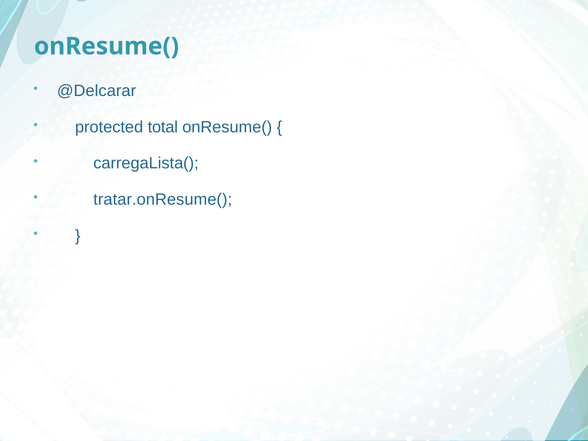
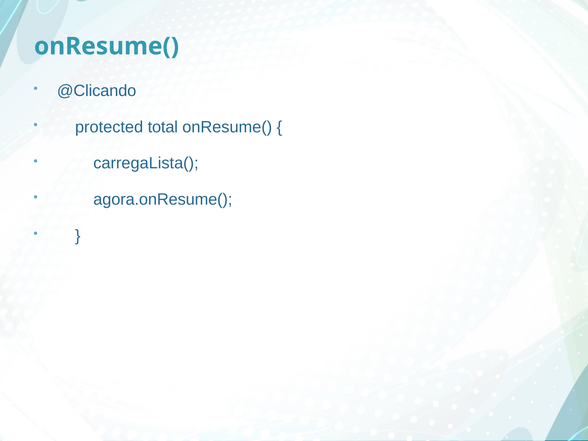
@Delcarar: @Delcarar -> @Clicando (97, 91)
tratar.onResume(: tratar.onResume( -> agora.onResume( (163, 199)
